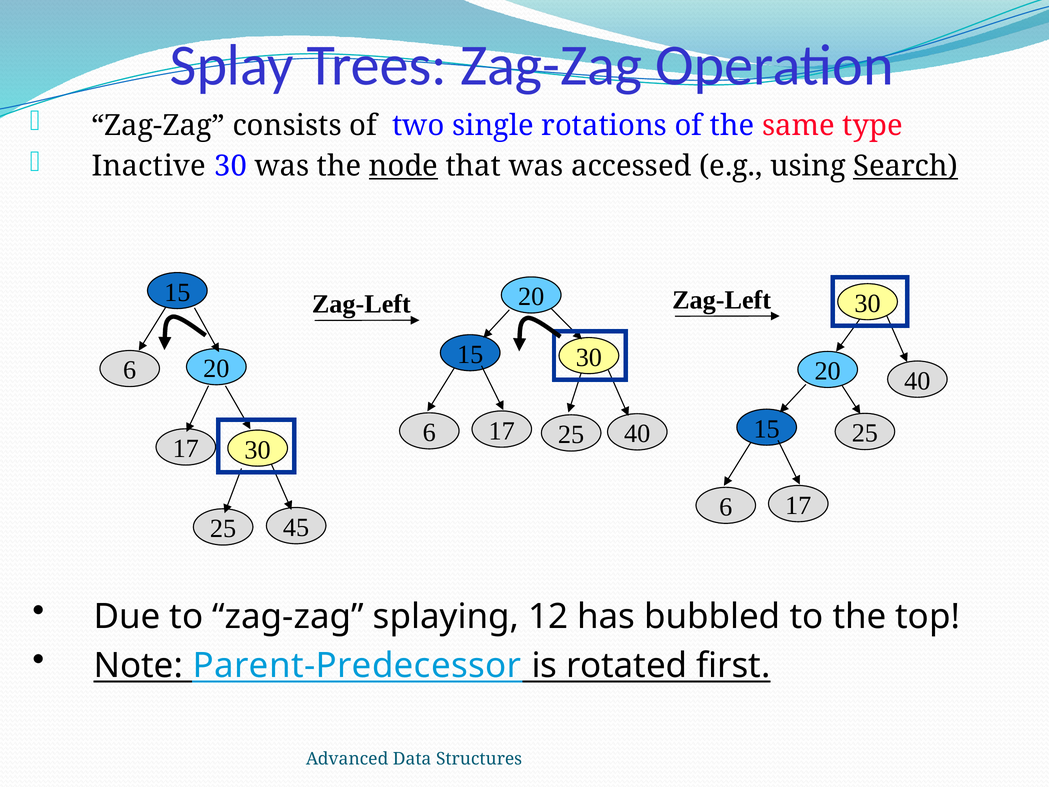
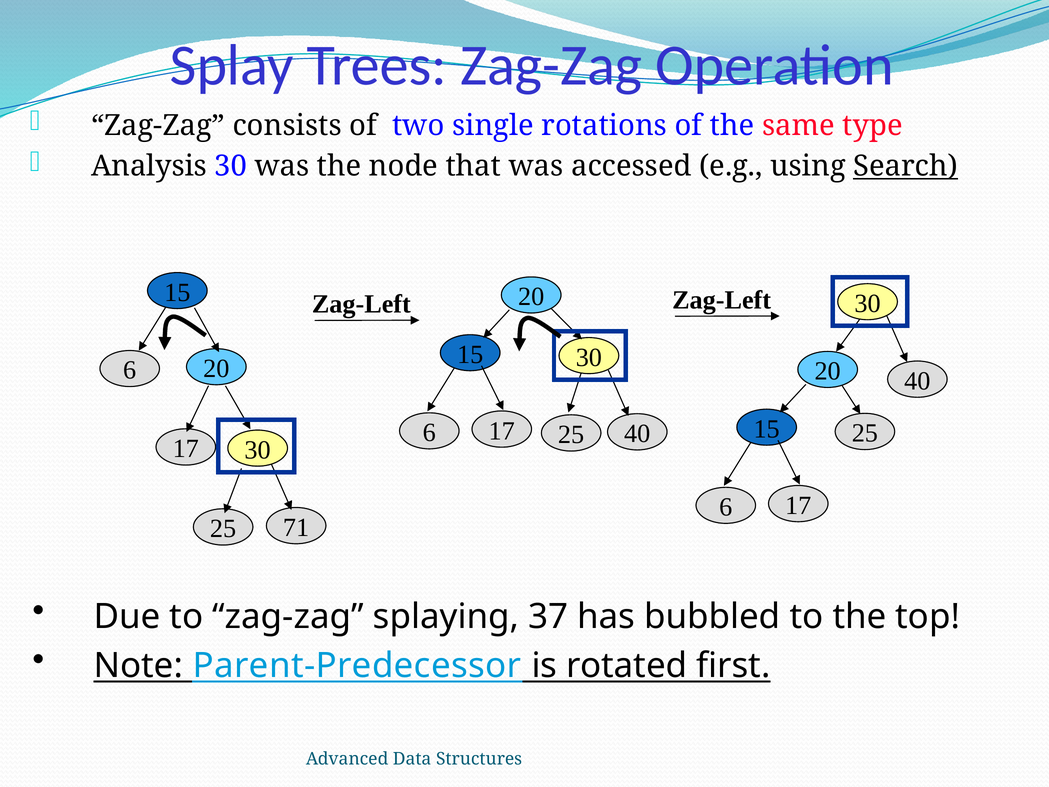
Inactive: Inactive -> Analysis (149, 166)
node underline: present -> none (403, 166)
45: 45 -> 71 (296, 527)
12: 12 -> 37 (548, 616)
